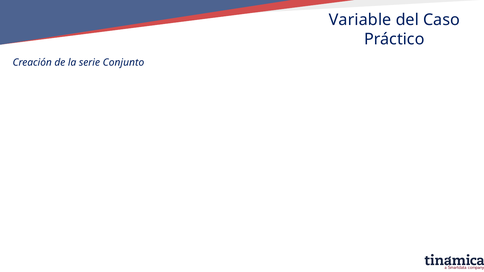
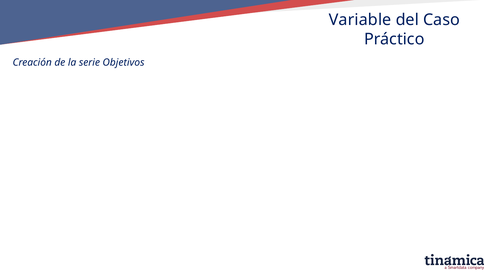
Conjunto: Conjunto -> Objetivos (124, 63)
